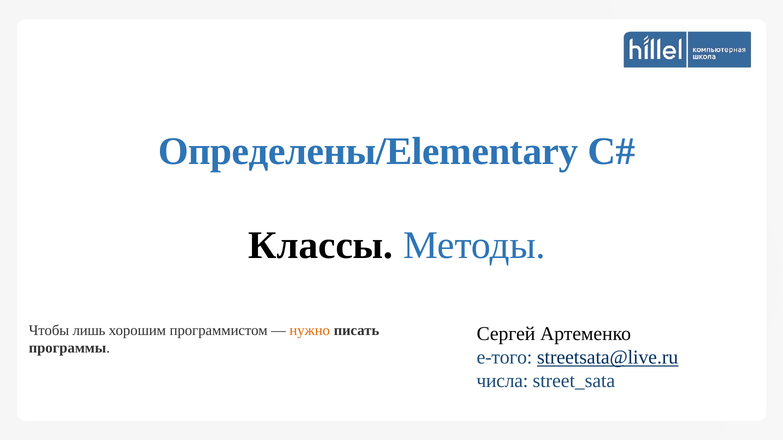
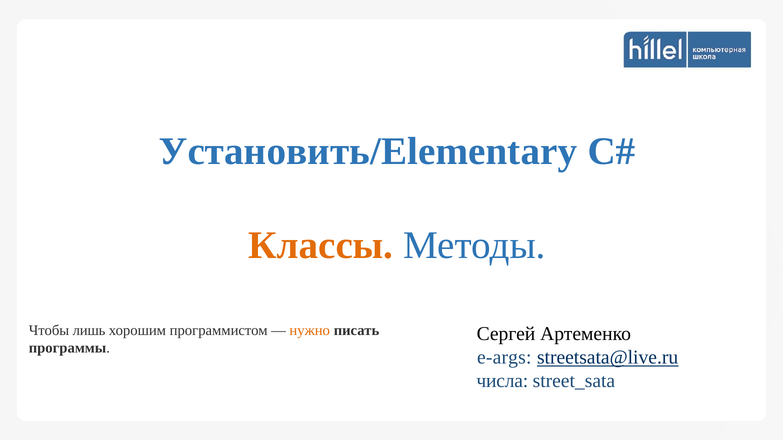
Определены/Elementary: Определены/Elementary -> Установить/Elementary (368, 151)
Классы colour: black -> orange (321, 245)
e-того: e-того -> e-args (504, 358)
